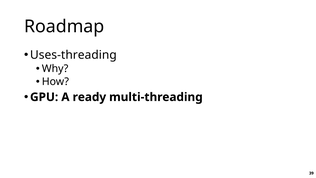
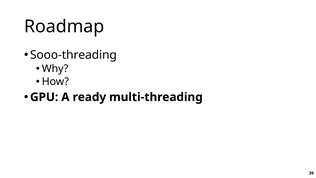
Uses-threading: Uses-threading -> Sooo-threading (73, 55)
